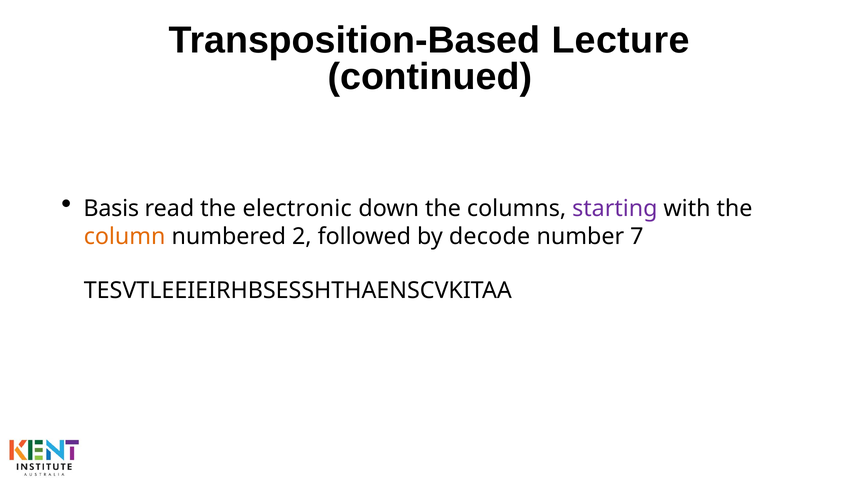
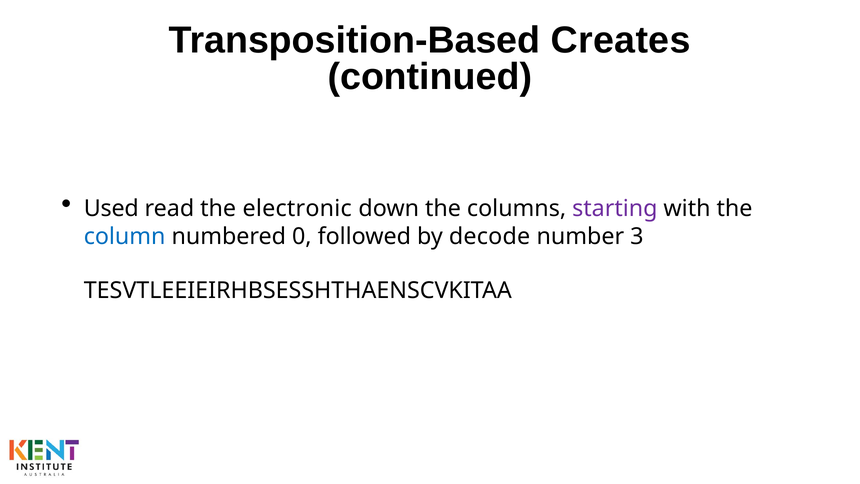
Lecture: Lecture -> Creates (621, 40)
Basis: Basis -> Used (111, 208)
column colour: orange -> blue (125, 236)
2: 2 -> 0 (302, 236)
7: 7 -> 3 (637, 236)
